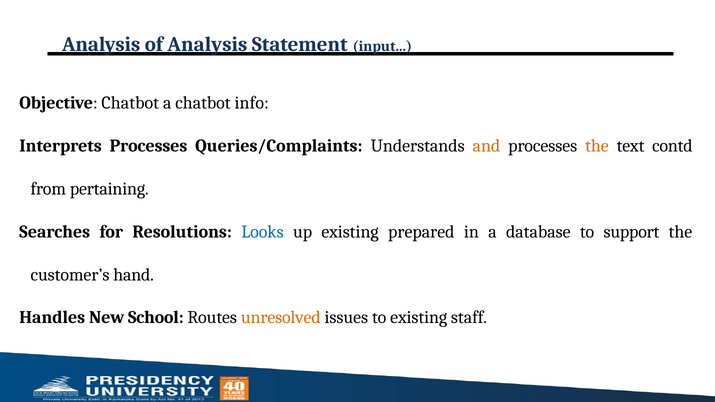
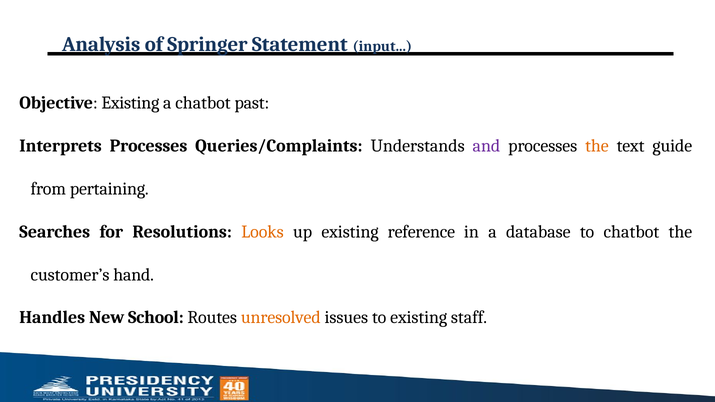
of Analysis: Analysis -> Springer (207, 44)
Objective Chatbot: Chatbot -> Existing (130, 103)
info: info -> past (252, 103)
and colour: orange -> purple (486, 146)
contd: contd -> guide (672, 146)
Looks colour: blue -> orange (262, 232)
prepared: prepared -> reference (421, 232)
to support: support -> chatbot (631, 232)
